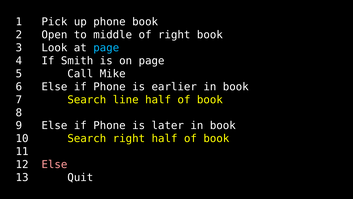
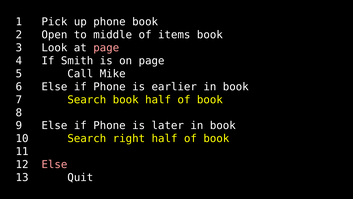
of right: right -> items (174, 35)
page colour: light blue -> pink (106, 48)
Search line: line -> book (126, 100)
